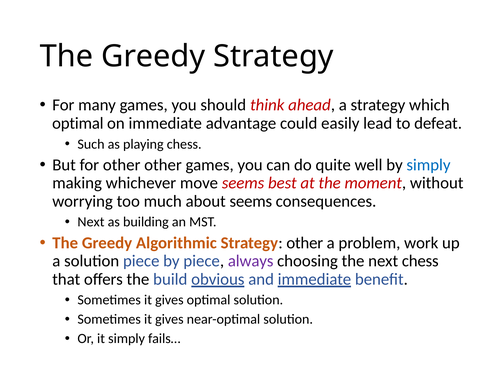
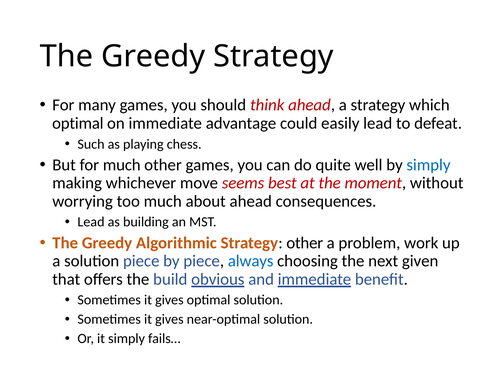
for other: other -> much (122, 165)
about seems: seems -> ahead (251, 201)
Next: Next -> Lead (91, 222)
always colour: purple -> blue (251, 261)
next chess: chess -> given (420, 261)
